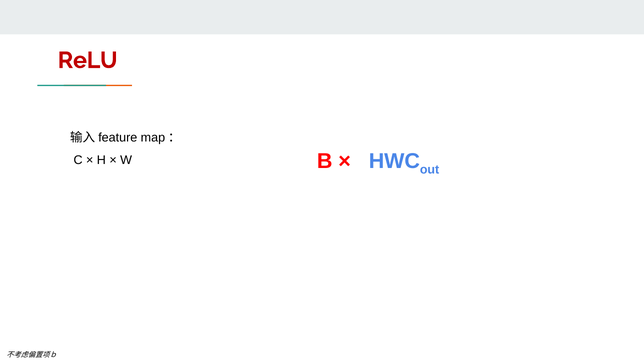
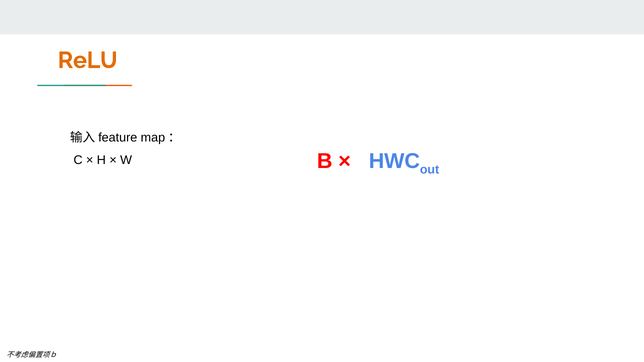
ReLU colour: red -> orange (88, 60)
